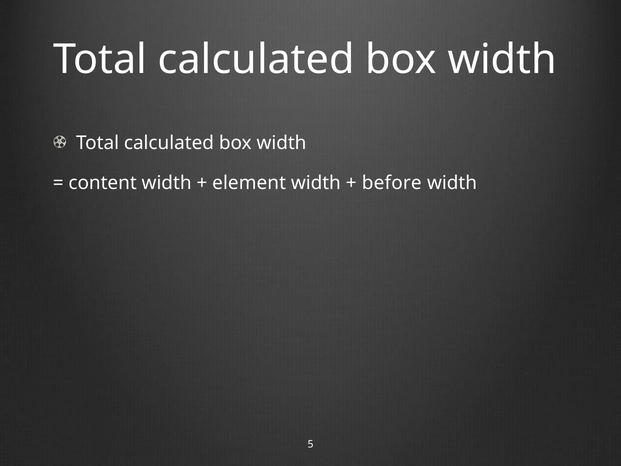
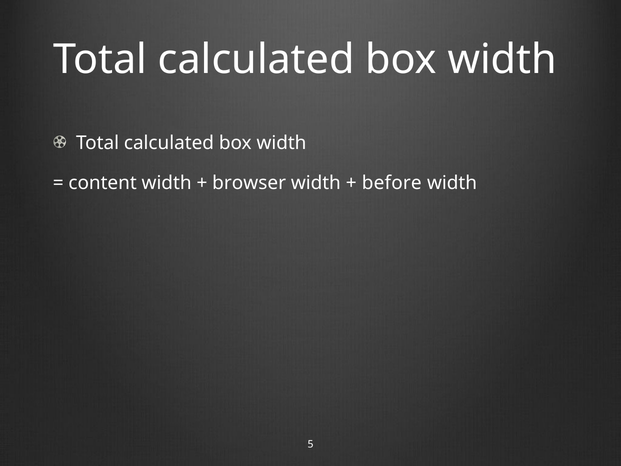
element: element -> browser (249, 183)
